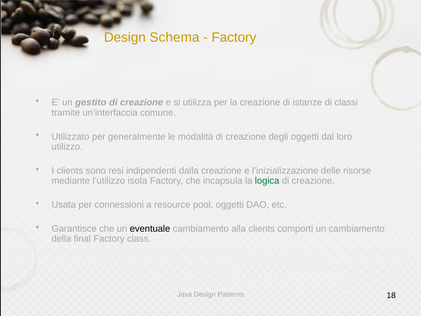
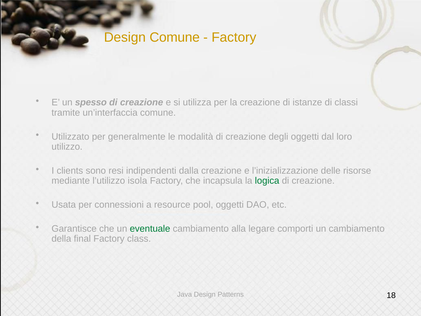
Design Schema: Schema -> Comune (175, 37)
gestito: gestito -> spesso (91, 102)
eventuale colour: black -> green (150, 228)
alla clients: clients -> legare (262, 228)
